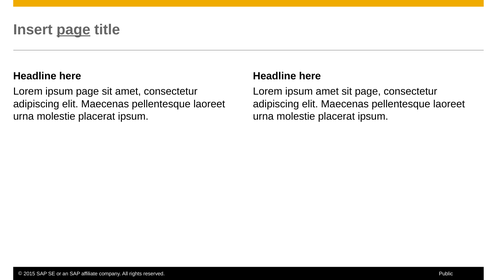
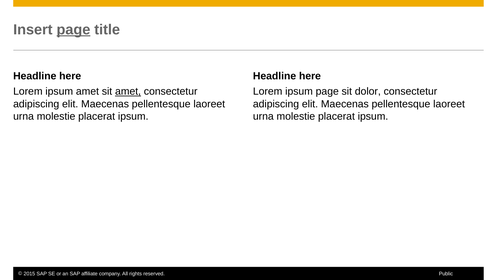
ipsum page: page -> amet (87, 91)
amet underline: none -> present (128, 91)
ipsum amet: amet -> page (327, 91)
sit page: page -> dolor (368, 91)
